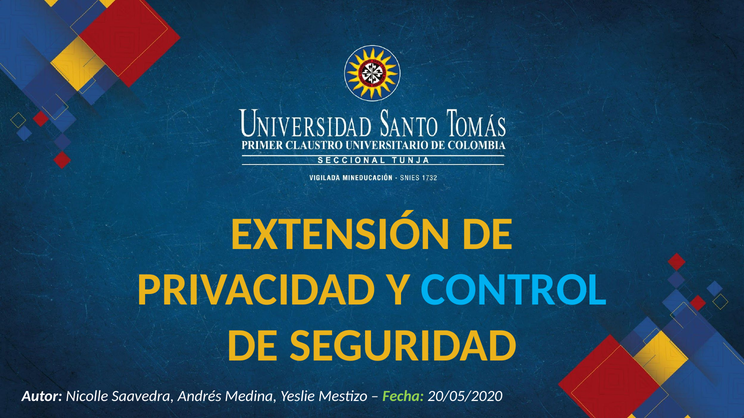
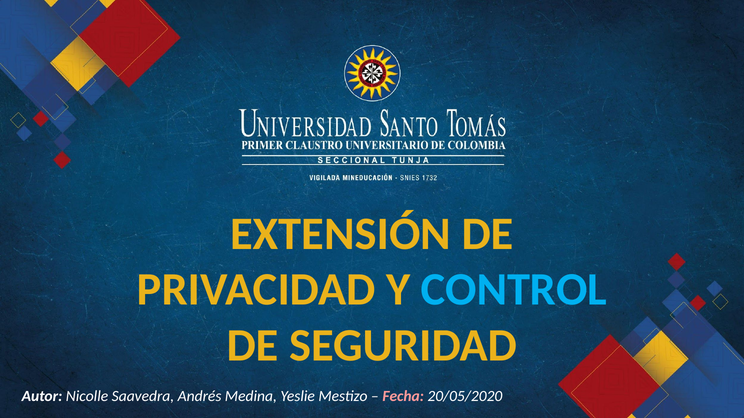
Fecha colour: light green -> pink (403, 397)
